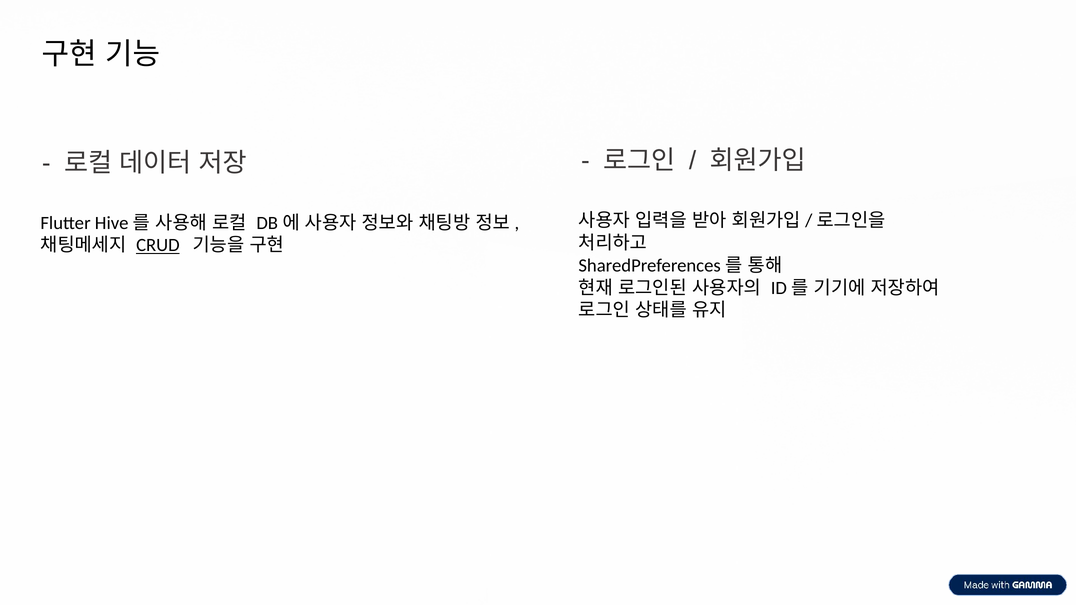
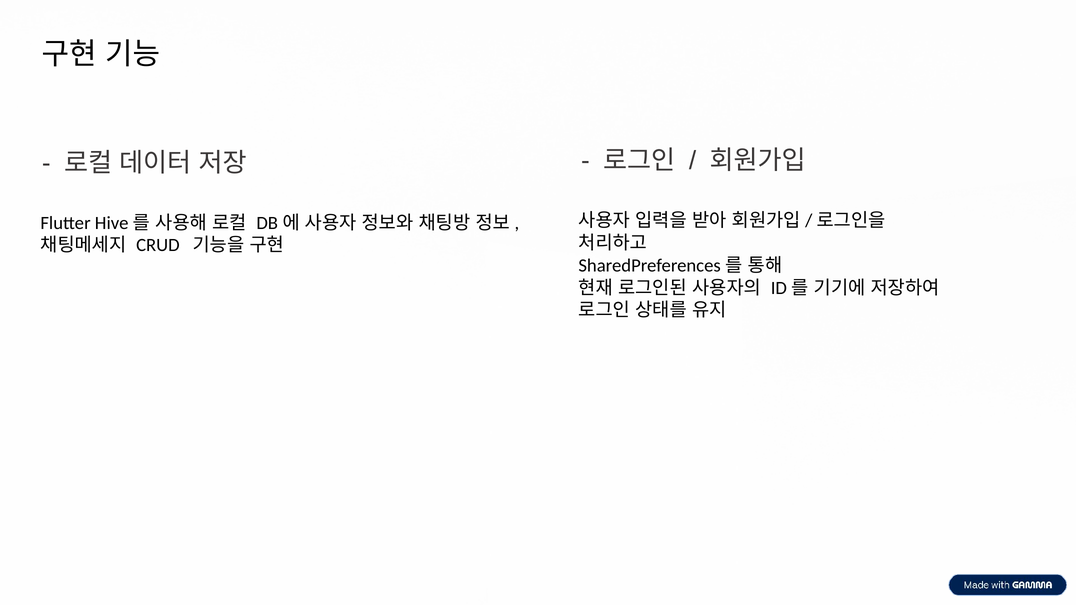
CRUD underline: present -> none (158, 245)
